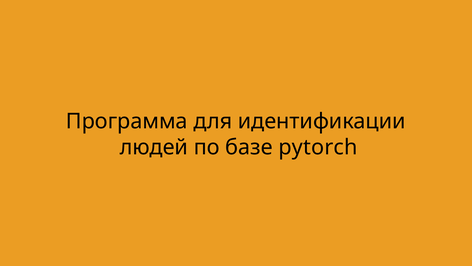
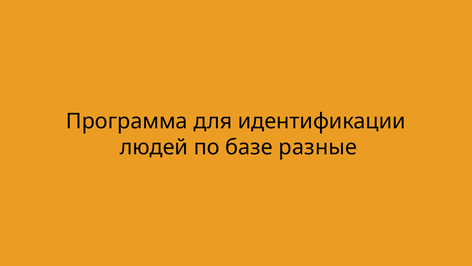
pytorch: pytorch -> разные (318, 147)
